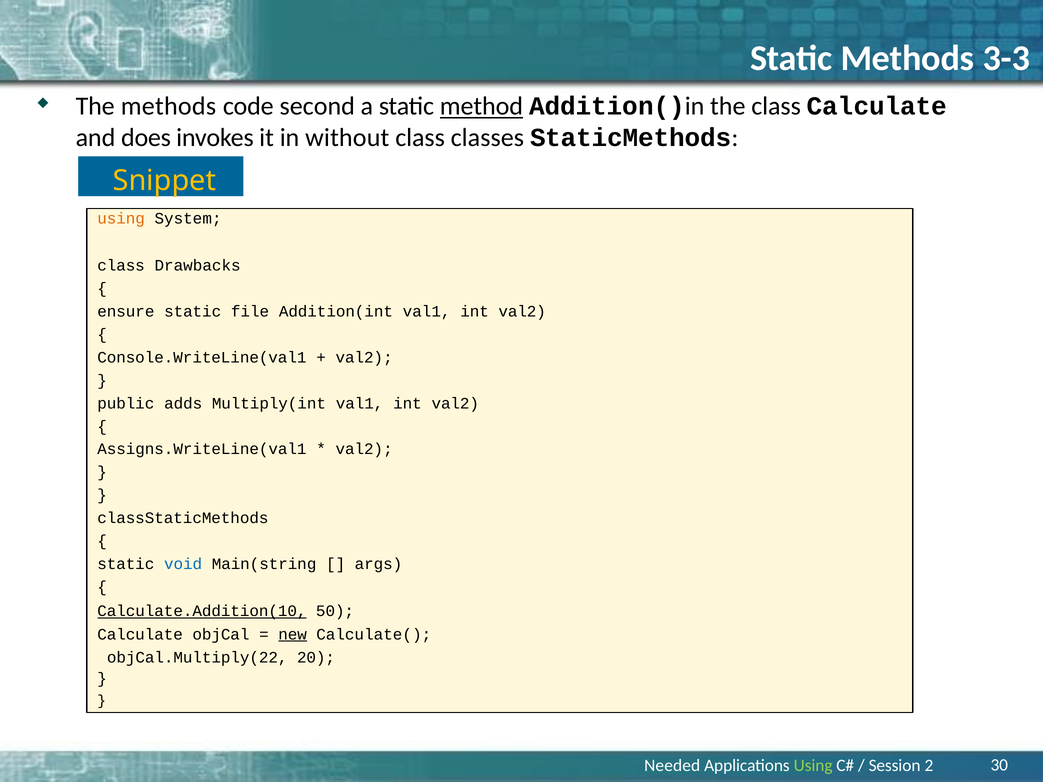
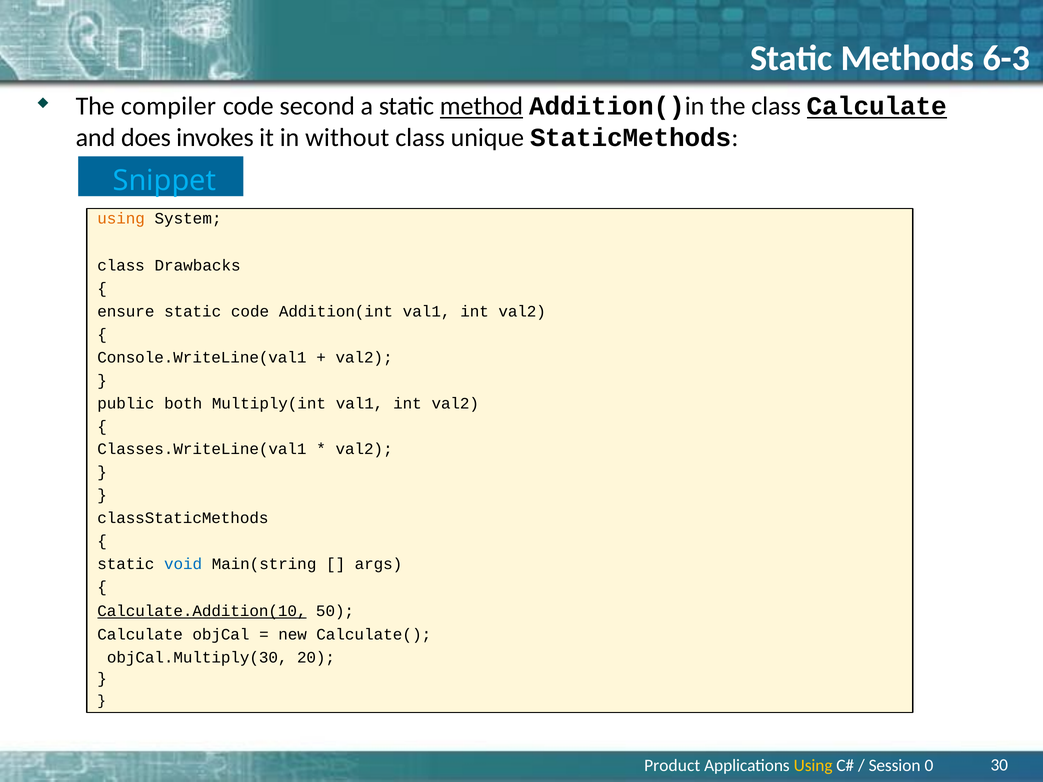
3-3: 3-3 -> 6-3 (1006, 58)
The methods: methods -> compiler (168, 106)
Calculate underline: none -> present (877, 106)
classes: classes -> unique (487, 138)
Snippet colour: yellow -> light blue (164, 181)
static file: file -> code (250, 312)
adds: adds -> both (183, 403)
Assigns.WriteLine(val1: Assigns.WriteLine(val1 -> Classes.WriteLine(val1 (202, 449)
new underline: present -> none (293, 634)
objCal.Multiply(22: objCal.Multiply(22 -> objCal.Multiply(30 (197, 657)
Needed: Needed -> Product (672, 766)
Using colour: light green -> yellow (813, 766)
2: 2 -> 0 (929, 766)
